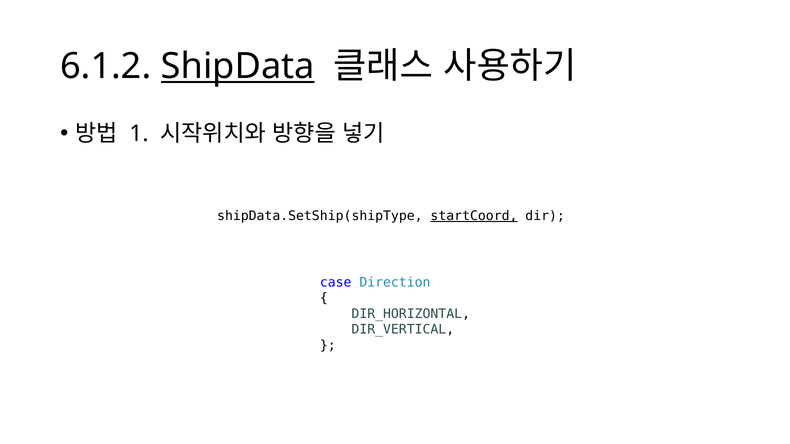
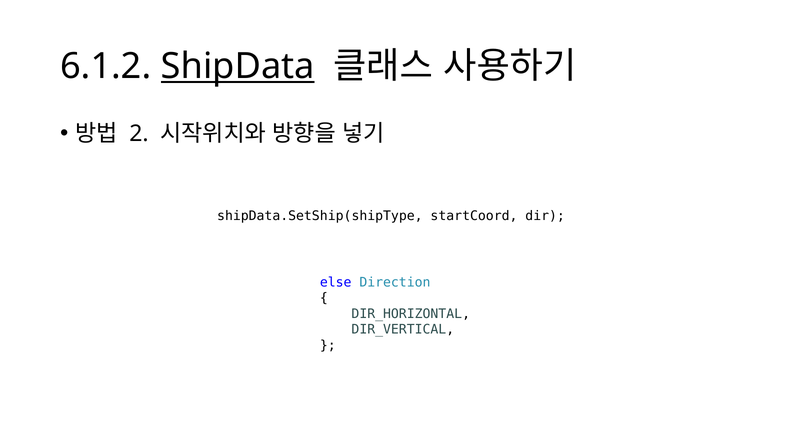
1: 1 -> 2 (139, 134)
startCoord underline: present -> none (474, 216)
case: case -> else (336, 282)
